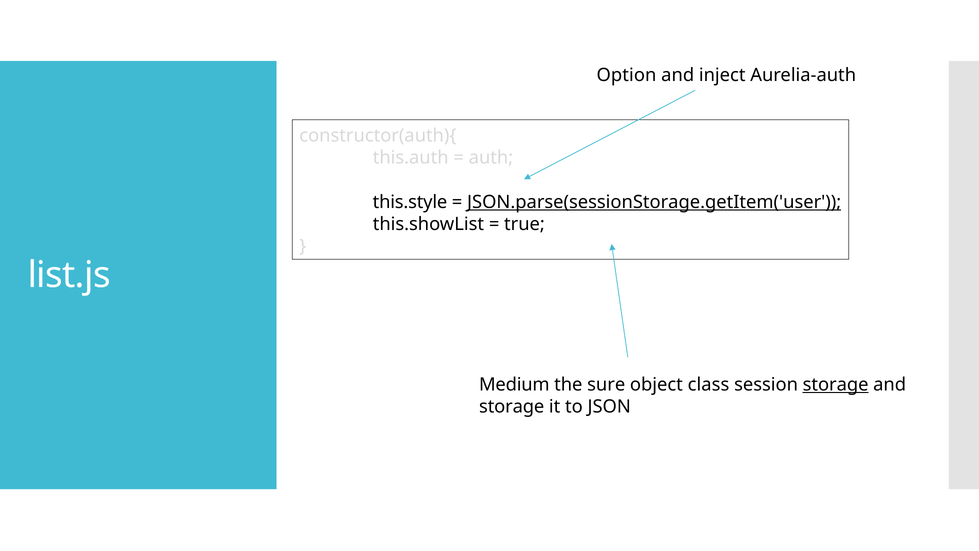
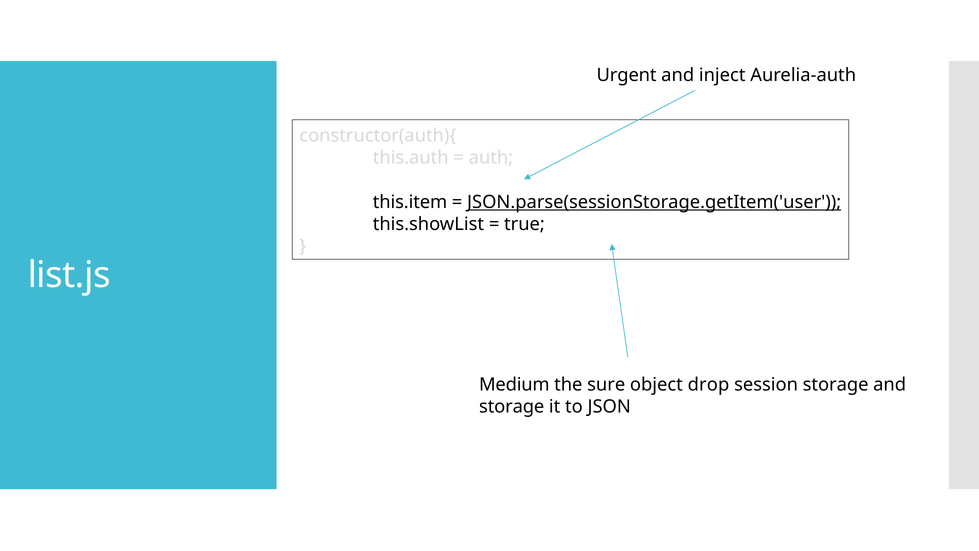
Option: Option -> Urgent (627, 75)
this.style: this.style -> this.item (410, 202)
class: class -> drop (708, 384)
storage underline: present -> none (836, 384)
